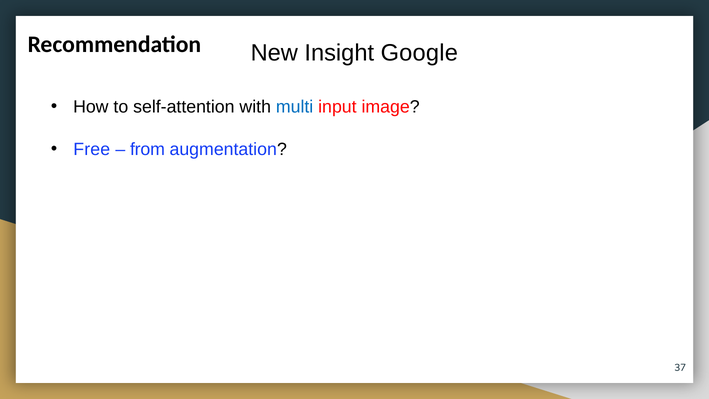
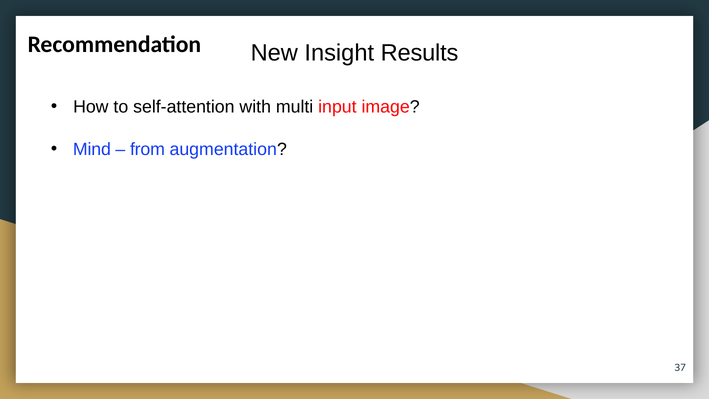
Google: Google -> Results (420, 53)
multi colour: blue -> black (295, 107)
Free: Free -> Mind (92, 149)
